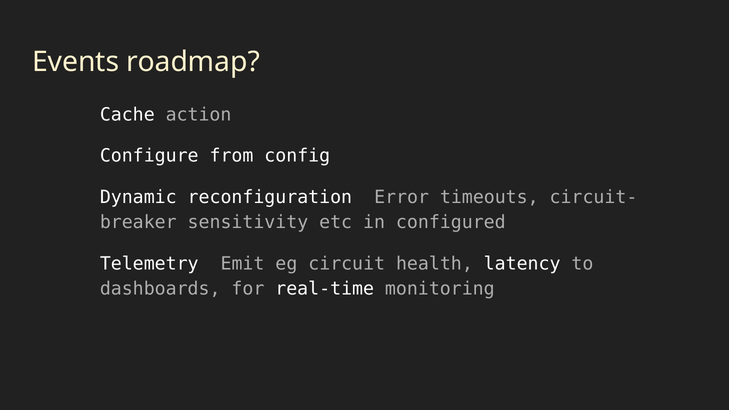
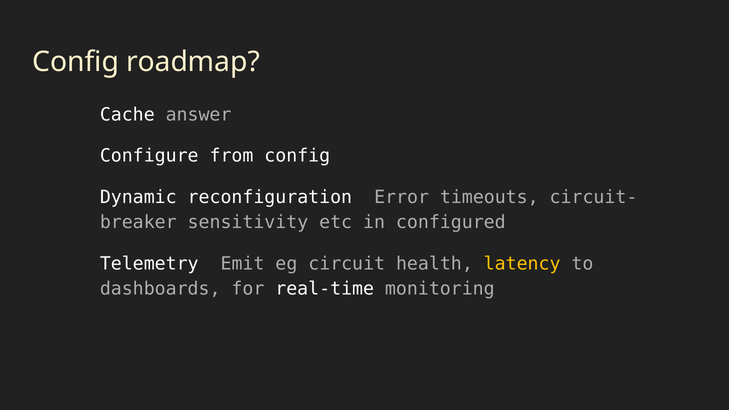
Events: Events -> Config (76, 62)
action: action -> answer (199, 115)
latency colour: white -> yellow (522, 264)
